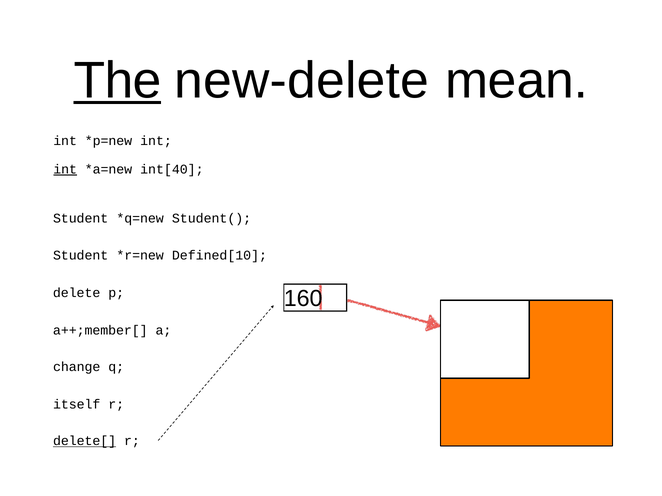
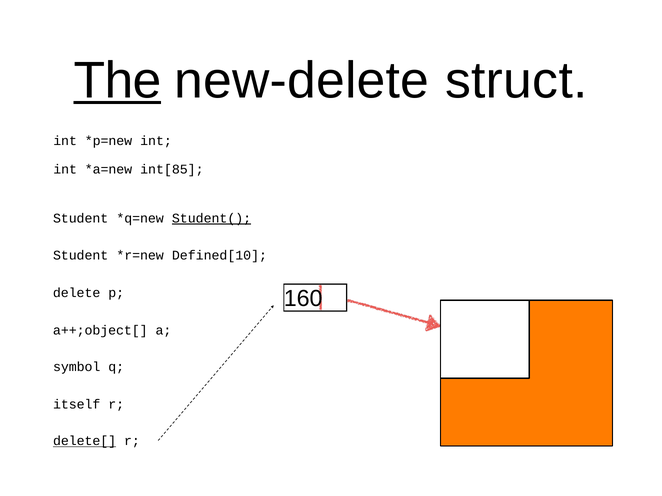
mean: mean -> struct (516, 81)
int underline: present -> none (65, 169)
int[40: int[40 -> int[85 (172, 169)
Student( underline: none -> present (212, 219)
a++;member[: a++;member[ -> a++;object[ (100, 331)
change: change -> symbol (77, 367)
